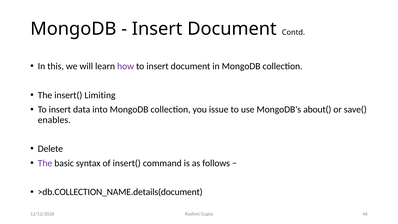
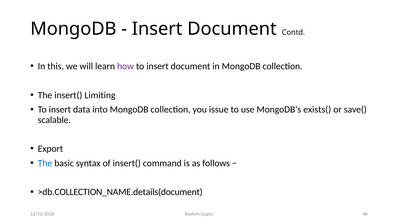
about(: about( -> exists( (317, 109)
enables: enables -> scalable (54, 120)
Delete: Delete -> Export (50, 149)
The colour: purple -> blue (45, 163)
